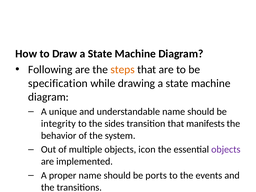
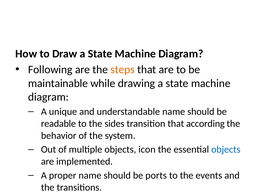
specification: specification -> maintainable (58, 83)
integrity: integrity -> readable (58, 124)
manifests: manifests -> according (205, 124)
objects colour: purple -> blue (226, 150)
